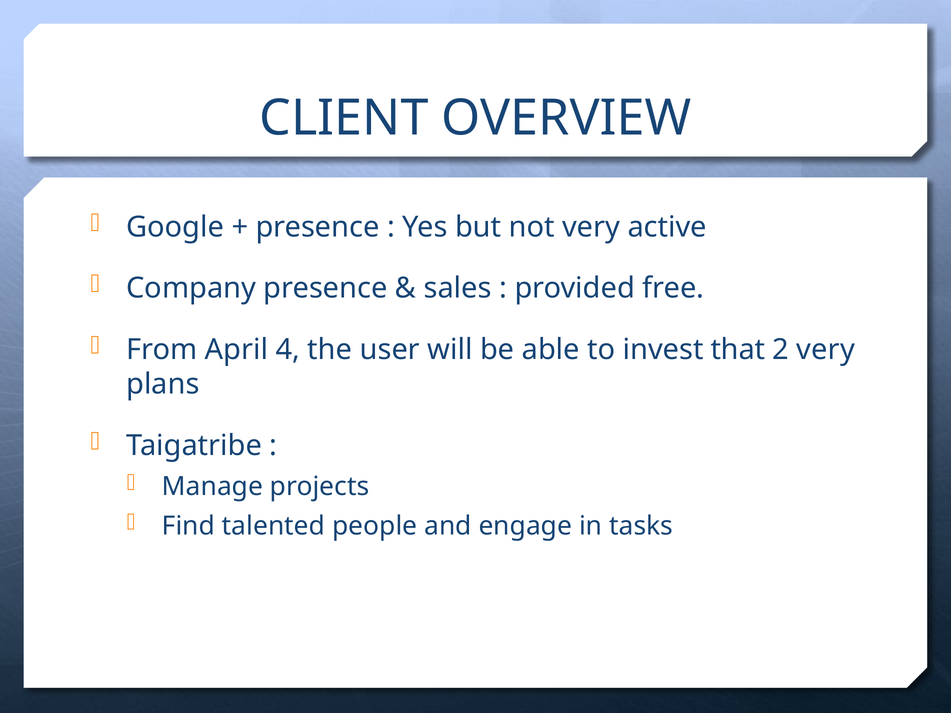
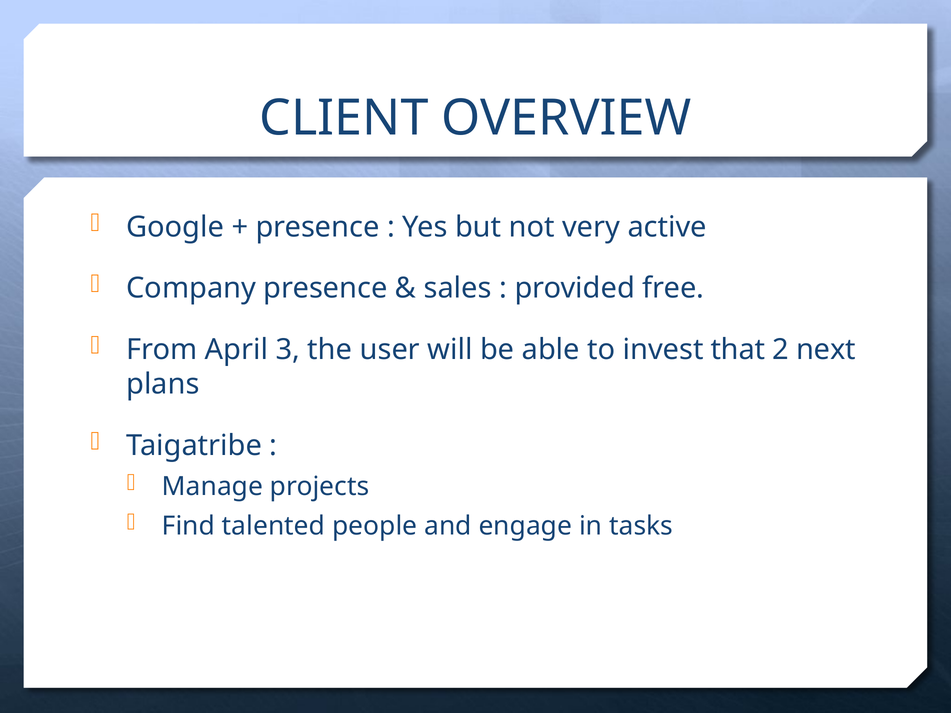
4: 4 -> 3 (288, 350)
2 very: very -> next (826, 350)
